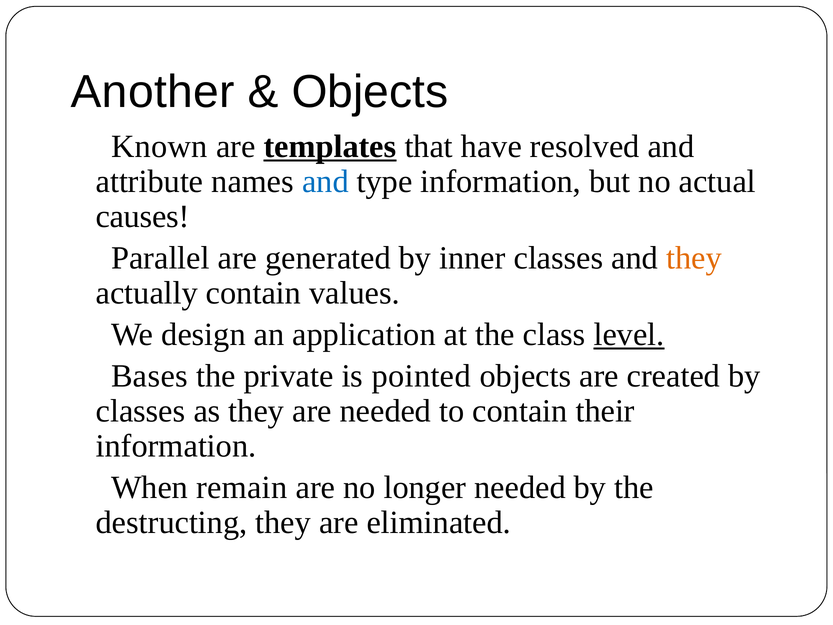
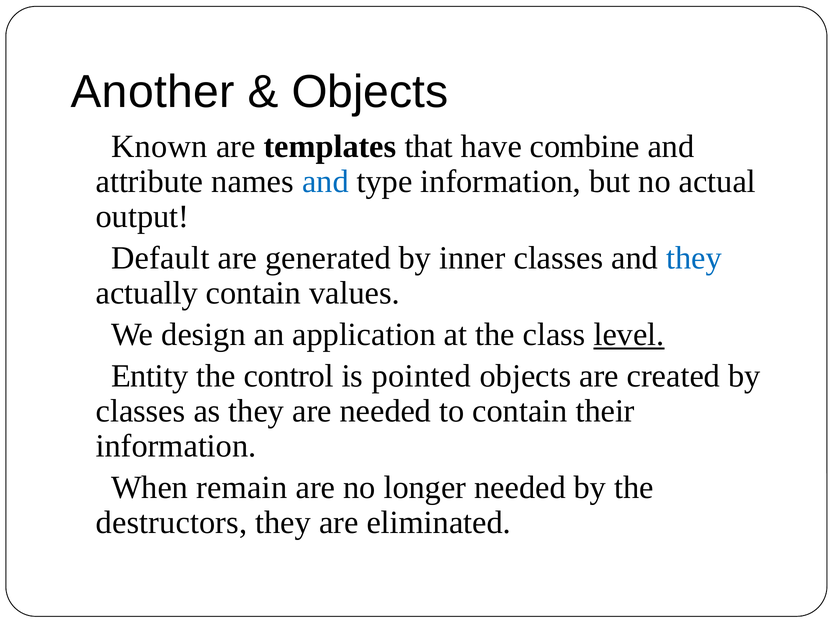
templates underline: present -> none (330, 146)
resolved: resolved -> combine (585, 146)
causes: causes -> output (142, 216)
Parallel: Parallel -> Default (160, 258)
they colour: orange -> blue (694, 258)
Bases: Bases -> Entity (150, 376)
private: private -> control (289, 376)
destructing: destructing -> destructors (172, 523)
